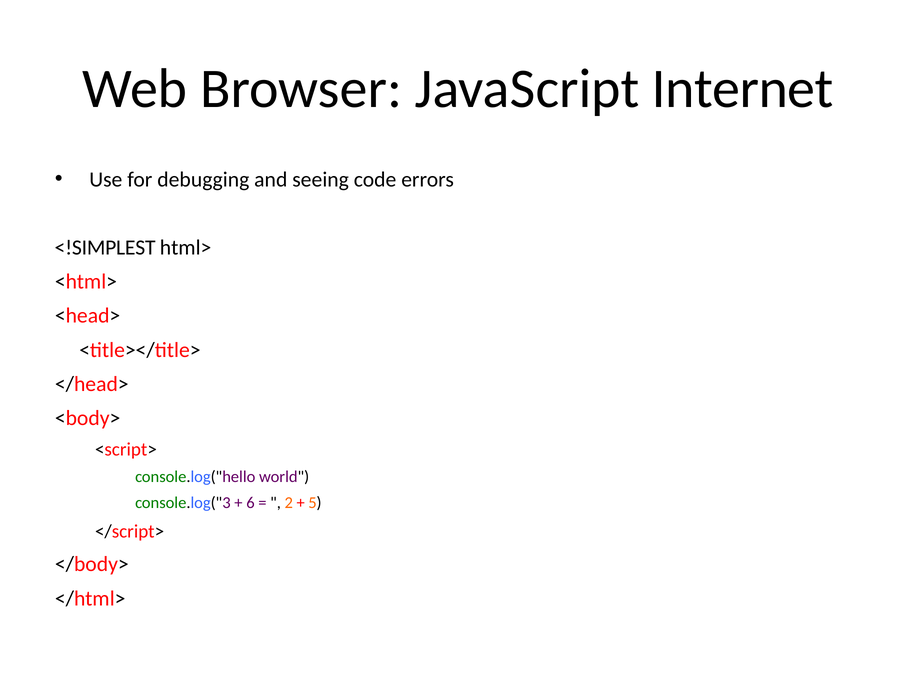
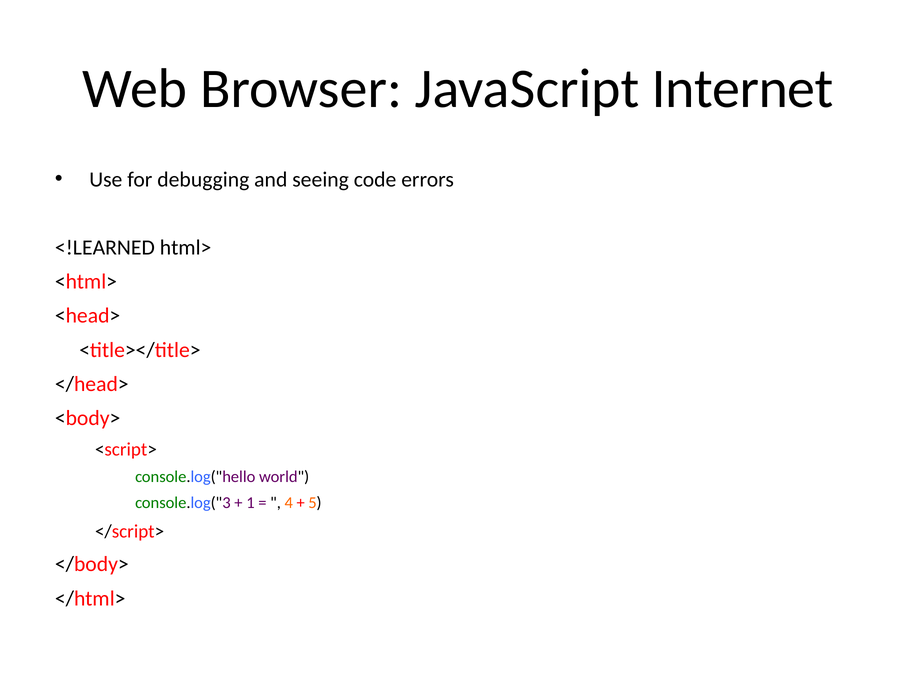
<!SIMPLEST: <!SIMPLEST -> <!LEARNED (105, 248)
6: 6 -> 1 (250, 503)
2: 2 -> 4 (289, 503)
